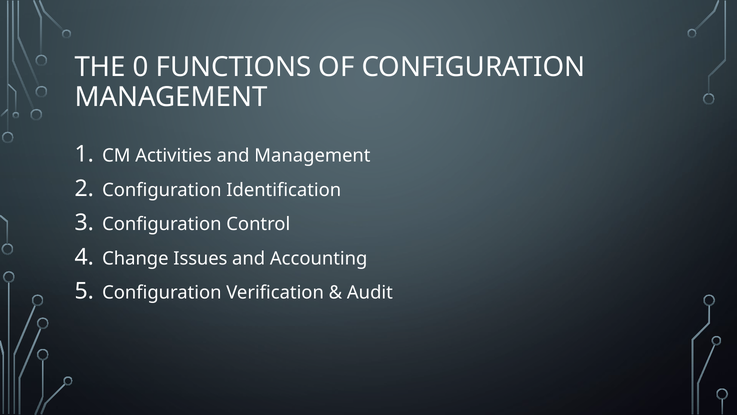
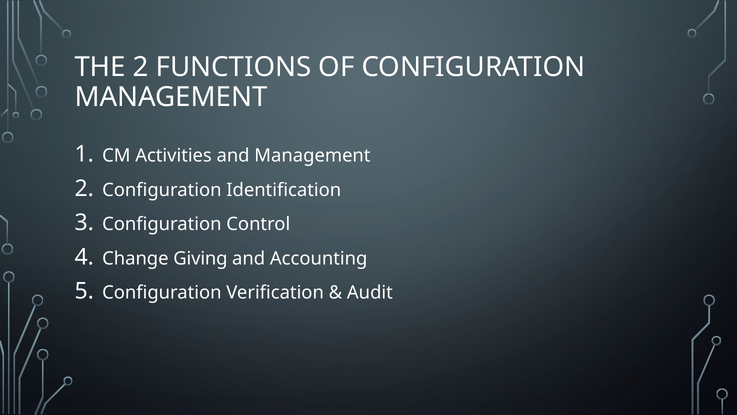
THE 0: 0 -> 2 (141, 67)
Issues: Issues -> Giving (200, 258)
